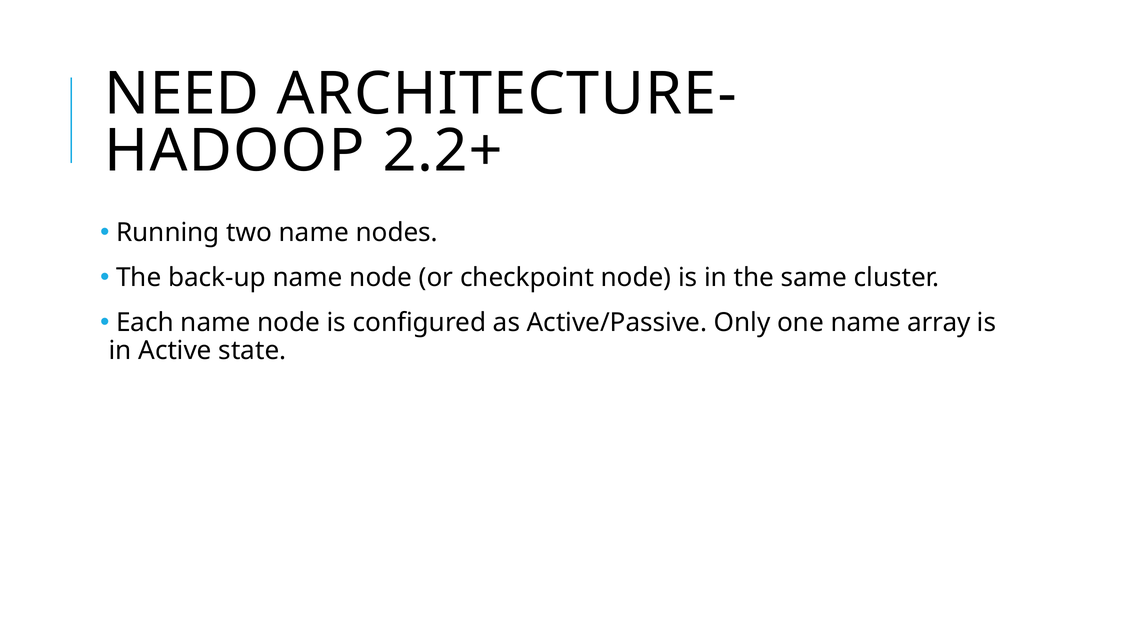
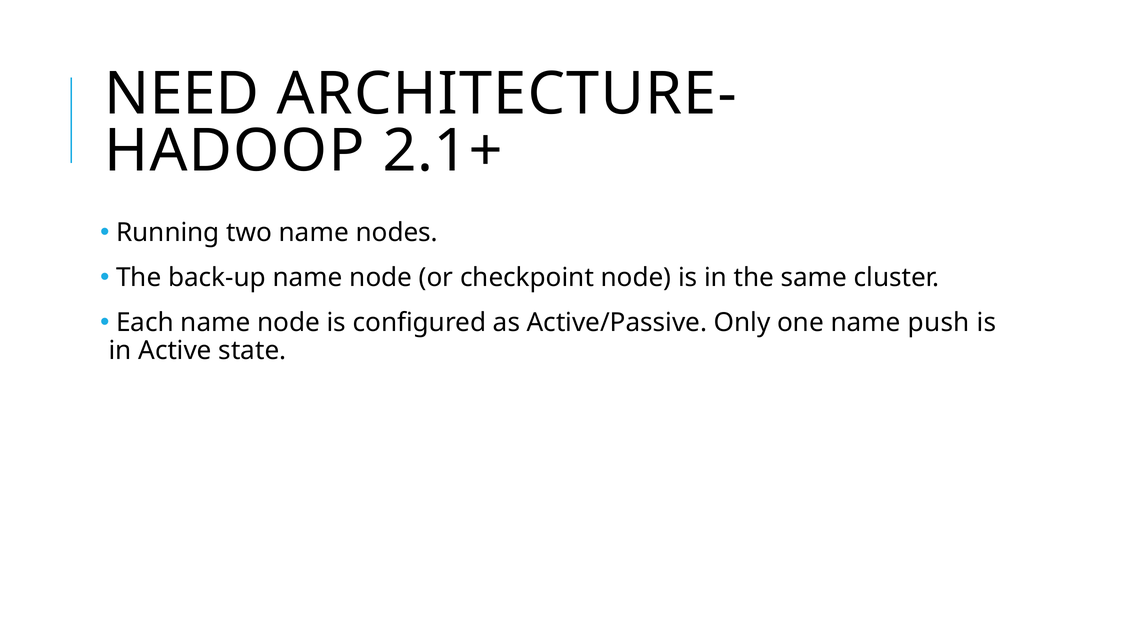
2.2+: 2.2+ -> 2.1+ (443, 151)
array: array -> push (939, 322)
